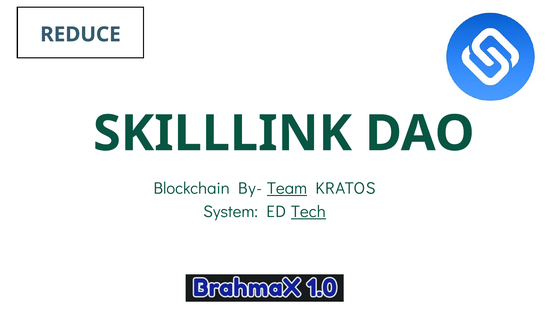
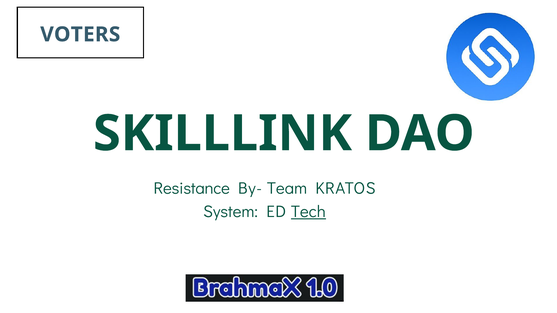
REDUCE: REDUCE -> VOTERS (80, 34)
Blockchain: Blockchain -> Resistance (192, 189)
Team underline: present -> none (287, 189)
